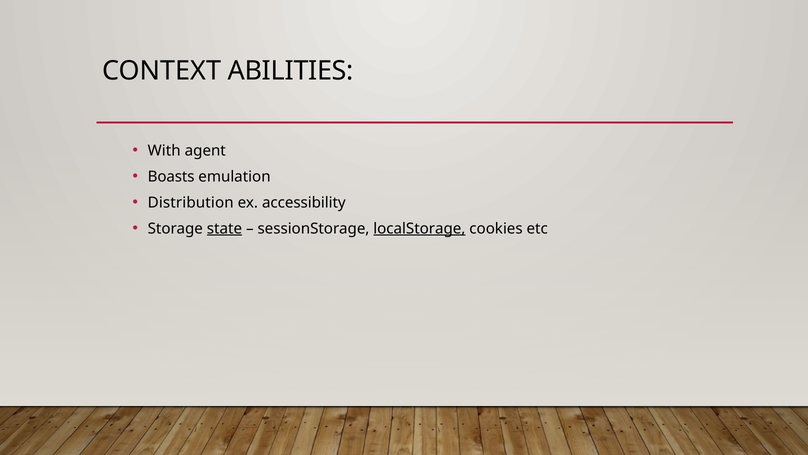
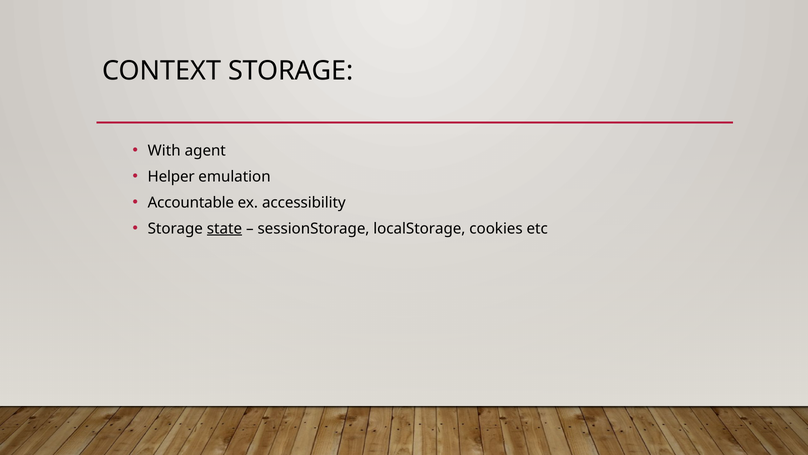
CONTEXT ABILITIES: ABILITIES -> STORAGE (291, 71)
Boasts: Boasts -> Helper (171, 176)
Distribution: Distribution -> Accountable (191, 202)
localStorage underline: present -> none (419, 228)
